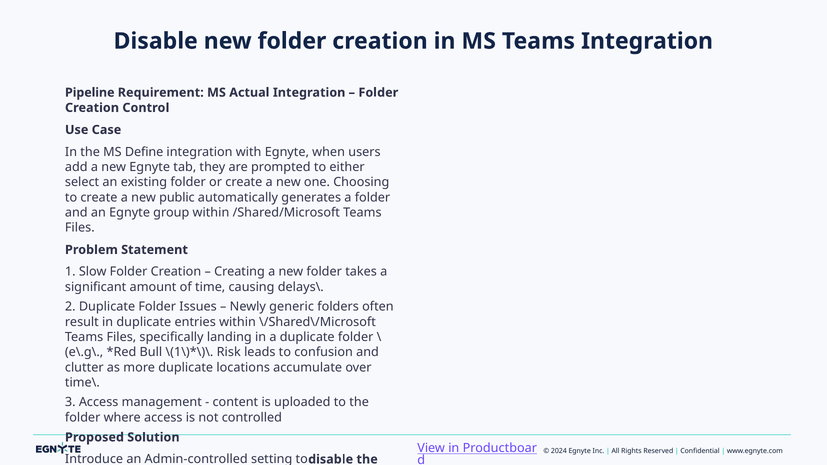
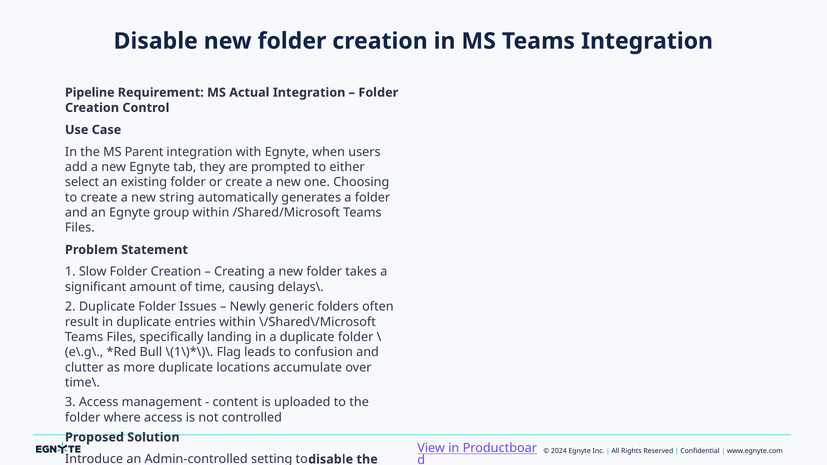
Define: Define -> Parent (144, 152)
public: public -> string (177, 197)
Risk: Risk -> Flag (229, 352)
